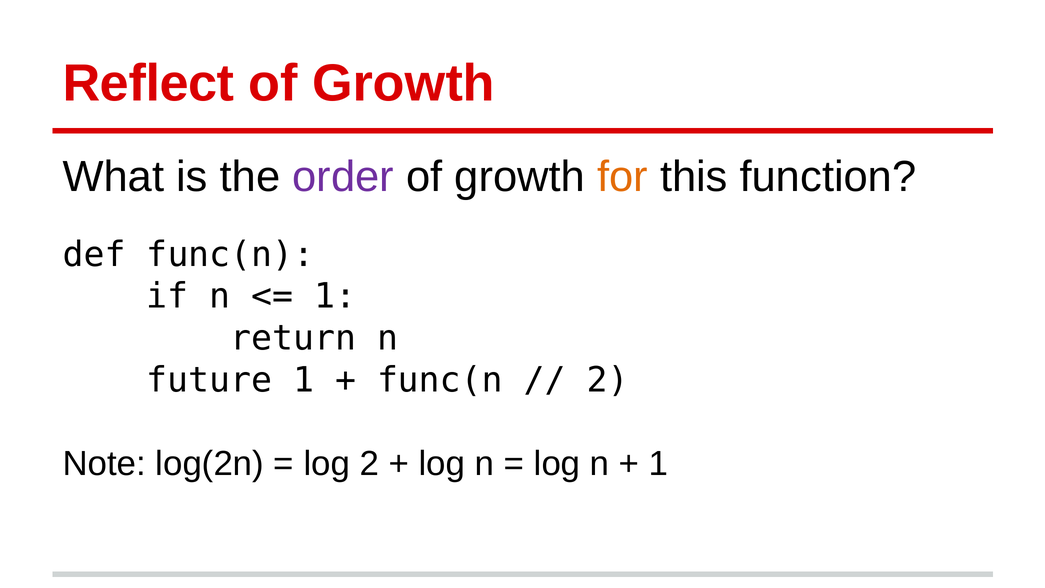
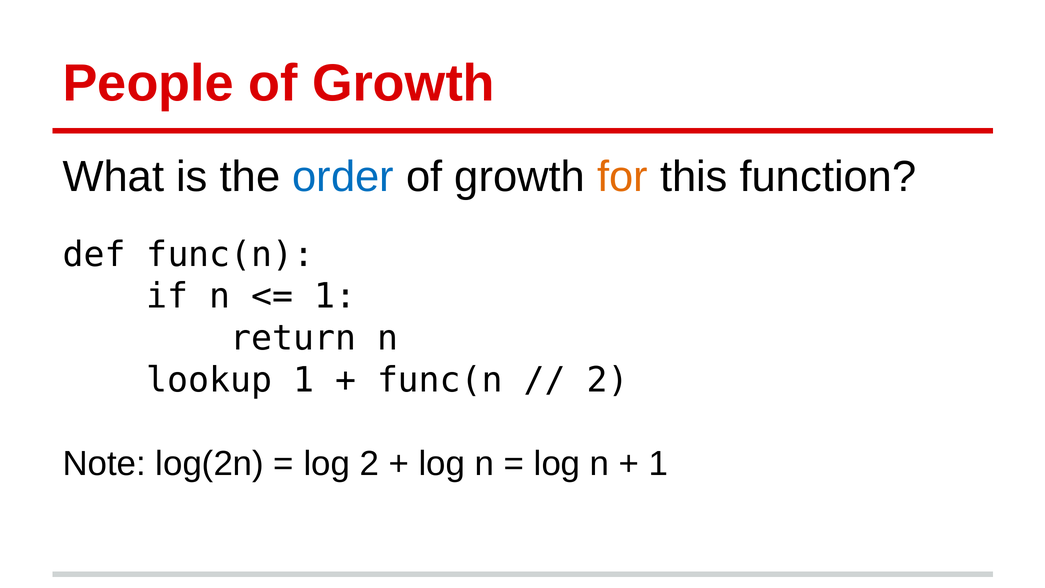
Reflect: Reflect -> People (148, 83)
order colour: purple -> blue (343, 177)
future: future -> lookup (209, 380)
